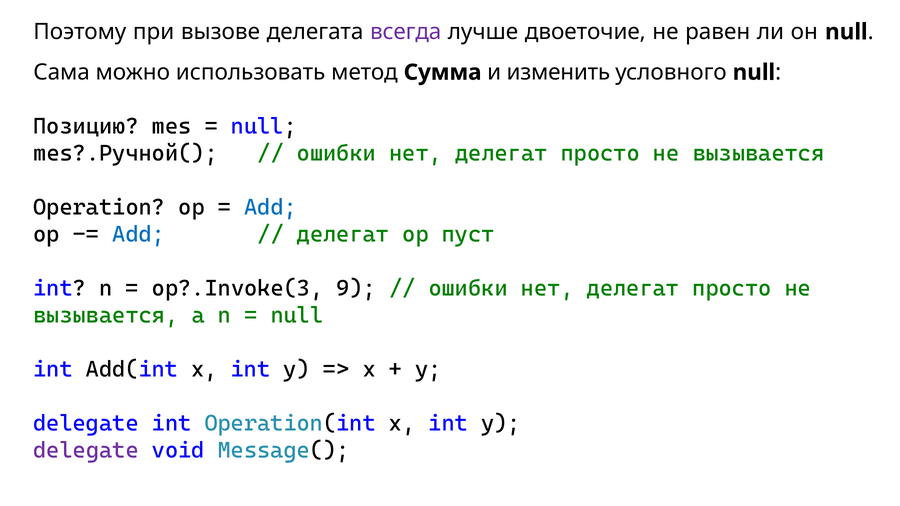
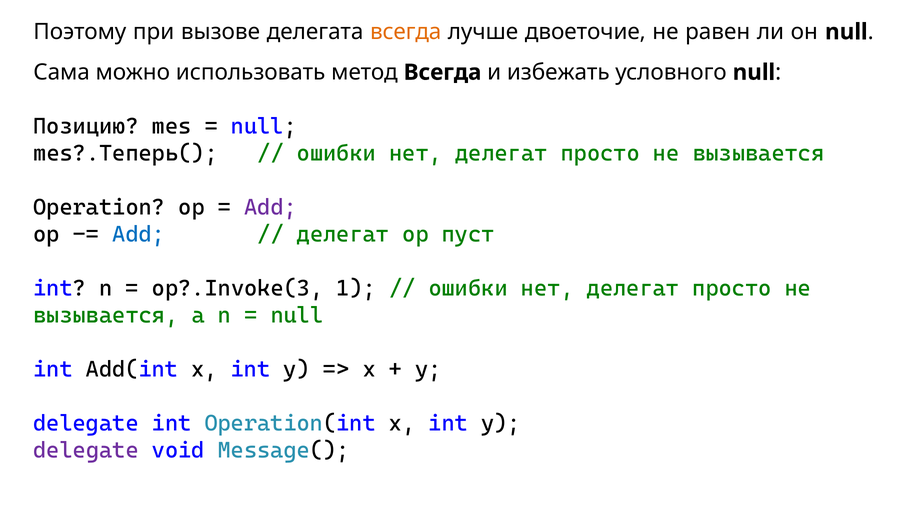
всегда colour: purple -> orange (406, 32)
метод Сумма: Сумма -> Всегда (443, 72)
изменить: изменить -> избежать (558, 72)
mes?.Ручной(: mes?.Ручной( -> mes?.Теперь( (126, 153)
Add colour: blue -> purple (271, 207)
9: 9 -> 1 (356, 288)
